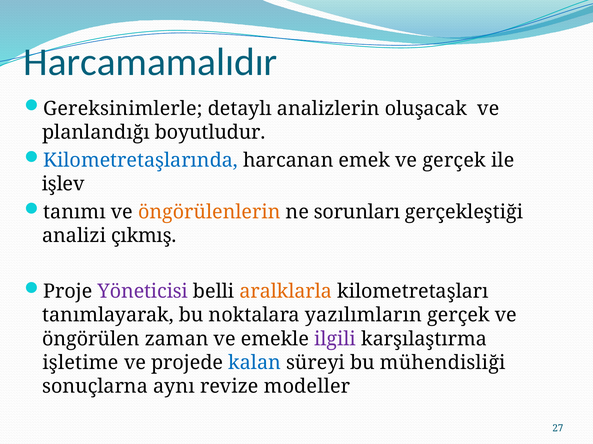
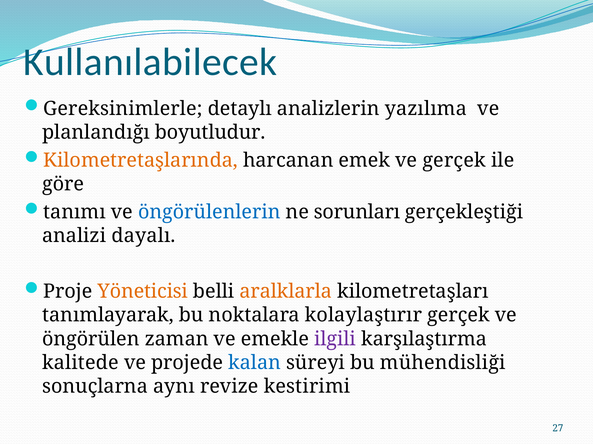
Harcamamalıdır: Harcamamalıdır -> Kullanılabilecek (150, 62)
oluşacak: oluşacak -> yazılıma (426, 109)
Kilometretaşlarında colour: blue -> orange (141, 161)
işlev: işlev -> göre (63, 184)
öngörülenlerin colour: orange -> blue (209, 212)
çıkmış: çıkmış -> dayalı (144, 236)
Yöneticisi colour: purple -> orange (143, 292)
yazılımların: yazılımların -> kolaylaştırır (363, 316)
işletime: işletime -> kalitede (80, 363)
modeller: modeller -> kestirimi (307, 387)
